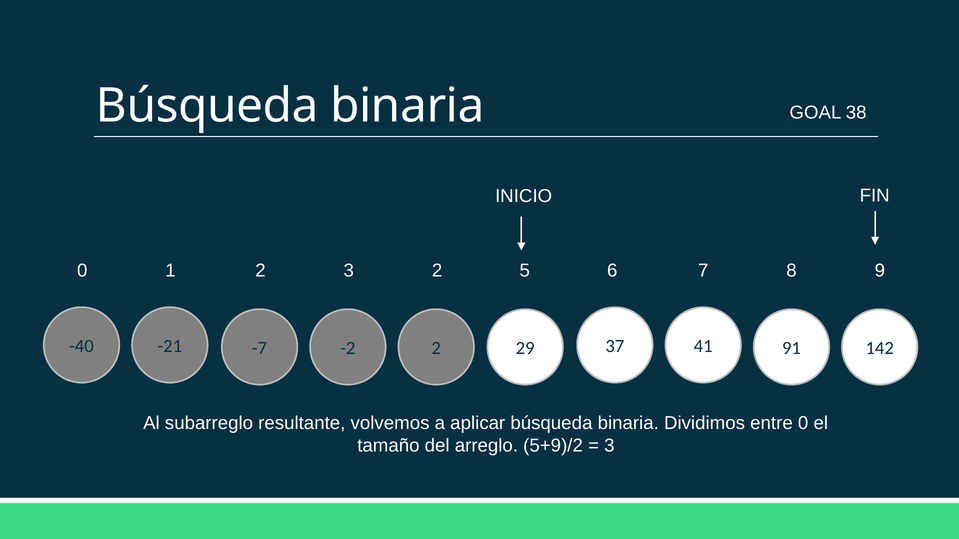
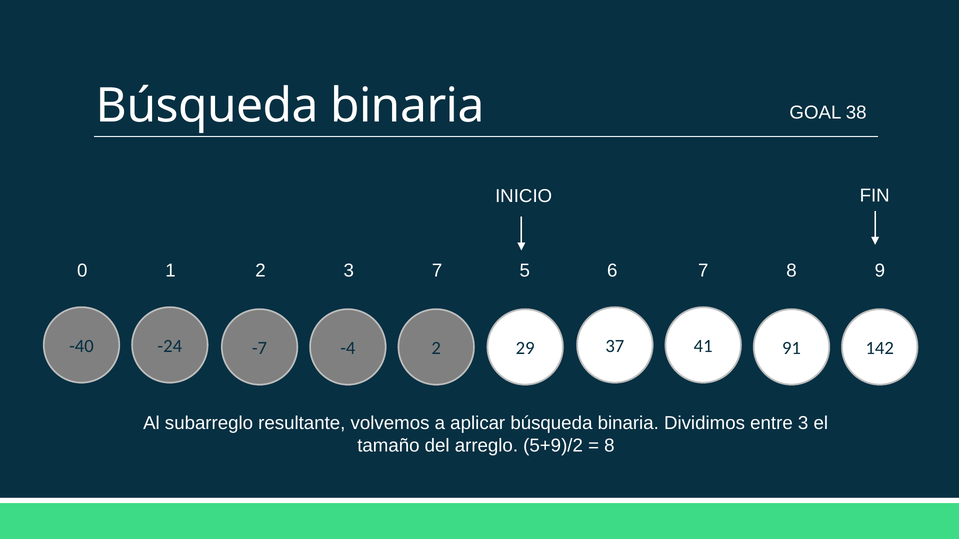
3 2: 2 -> 7 (437, 271)
-21: -21 -> -24 (170, 346)
-2: -2 -> -4 (348, 348)
entre 0: 0 -> 3 (803, 424)
3: 3 -> 8 (609, 446)
